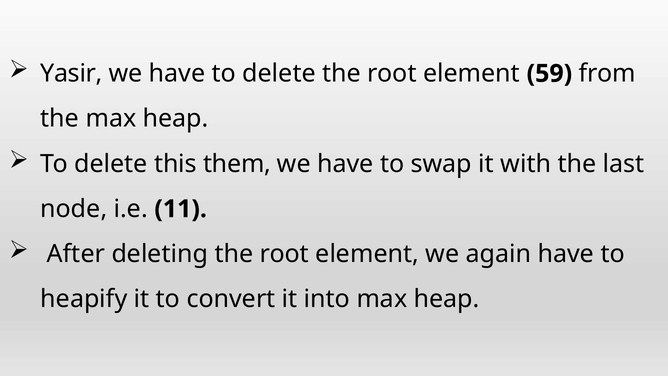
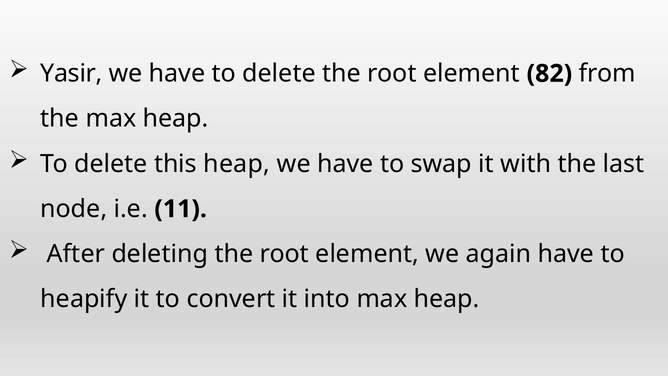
59: 59 -> 82 (549, 74)
this them: them -> heap (237, 164)
